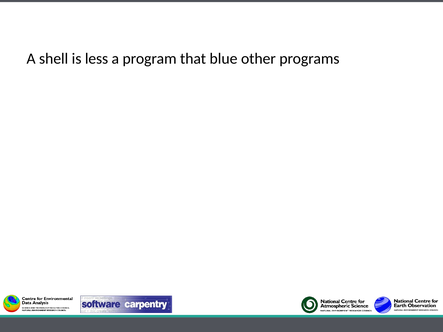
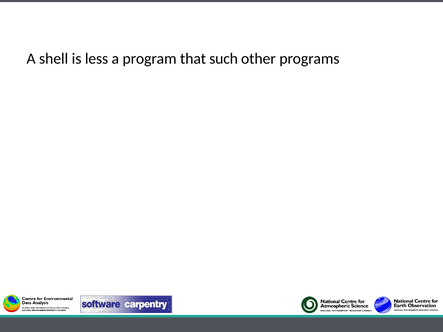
blue: blue -> such (224, 59)
